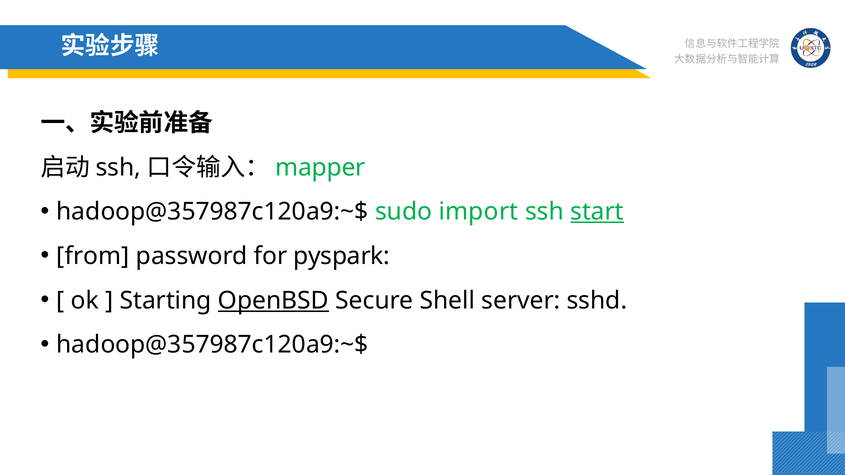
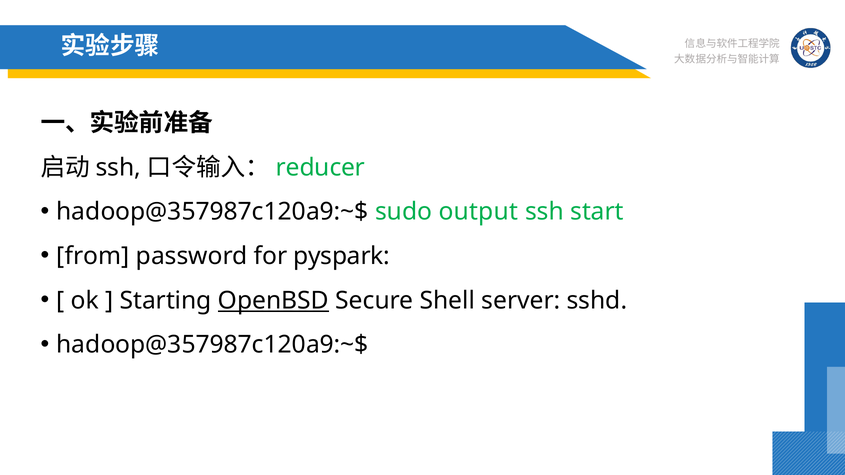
mapper: mapper -> reducer (320, 168)
import: import -> output (478, 212)
start underline: present -> none (597, 212)
